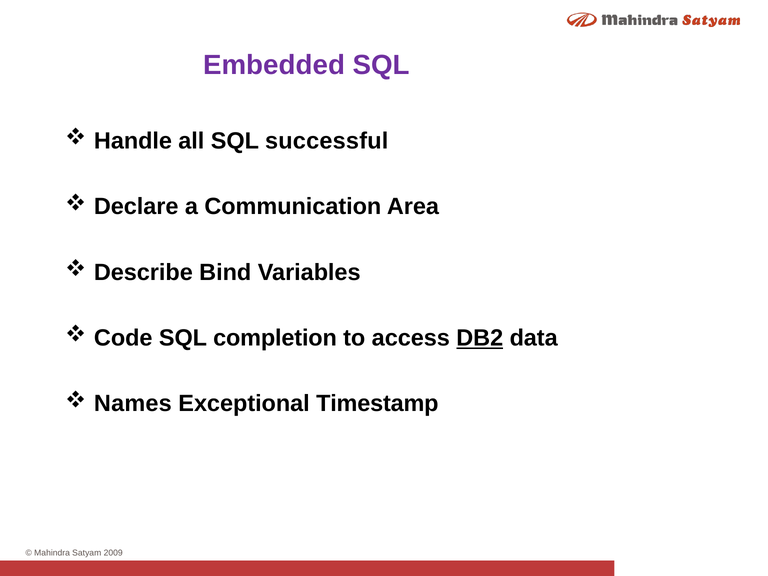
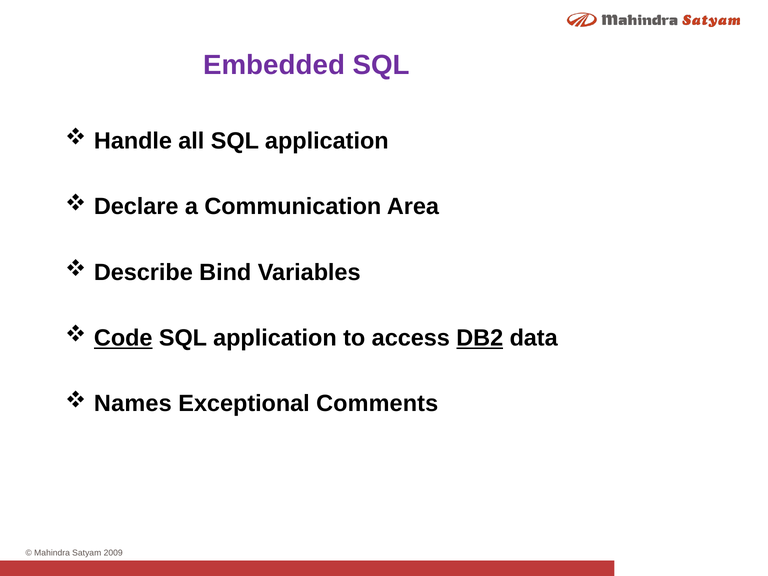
all SQL successful: successful -> application (327, 141)
Code underline: none -> present (123, 338)
completion: completion -> application (275, 338)
Timestamp: Timestamp -> Comments (377, 404)
